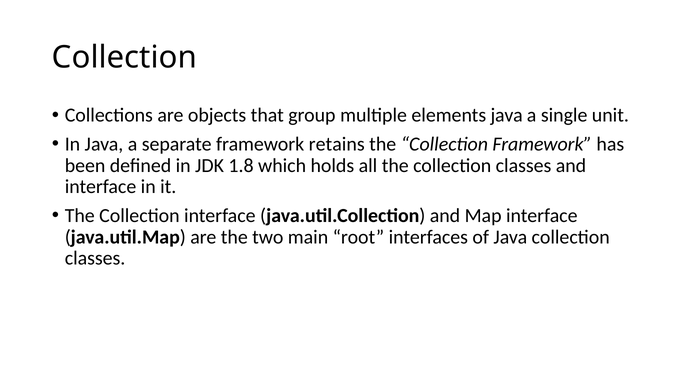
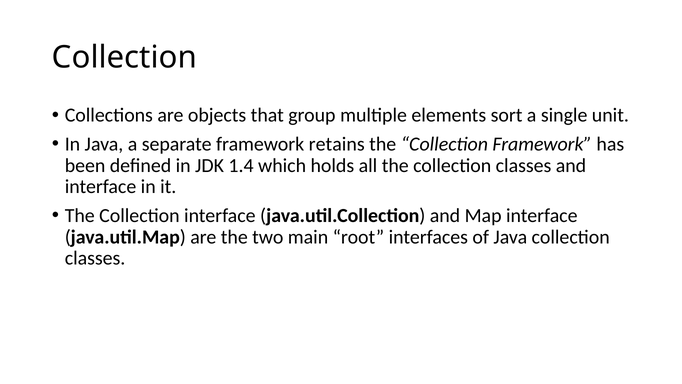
elements java: java -> sort (507, 115)
1.8: 1.8 -> 1.4 (241, 165)
